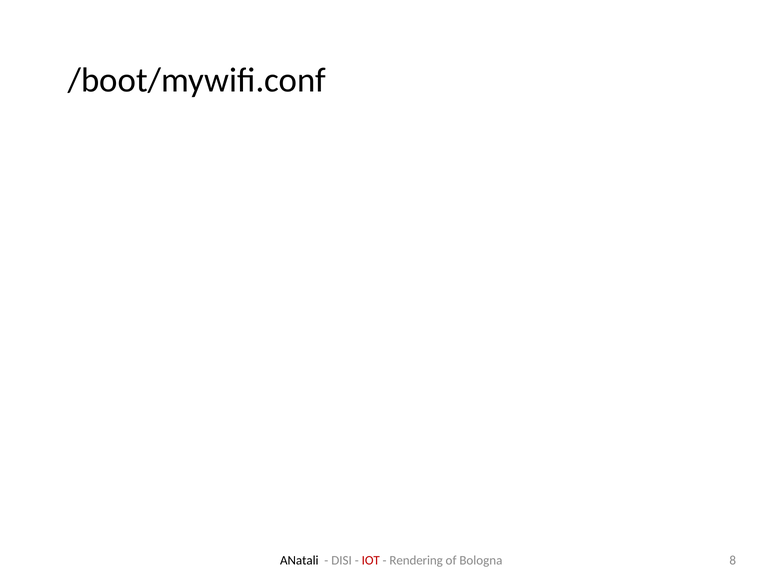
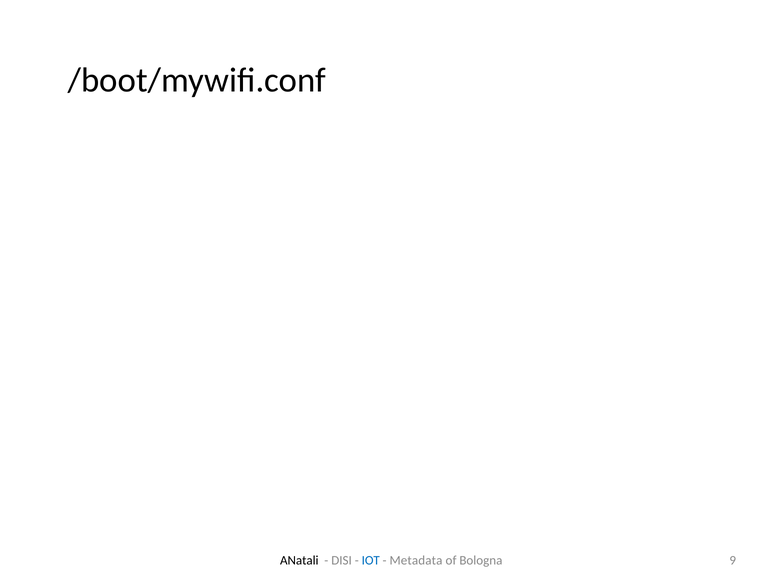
IOT colour: red -> blue (371, 561)
Rendering: Rendering -> Metadata (416, 561)
8: 8 -> 9 (733, 561)
